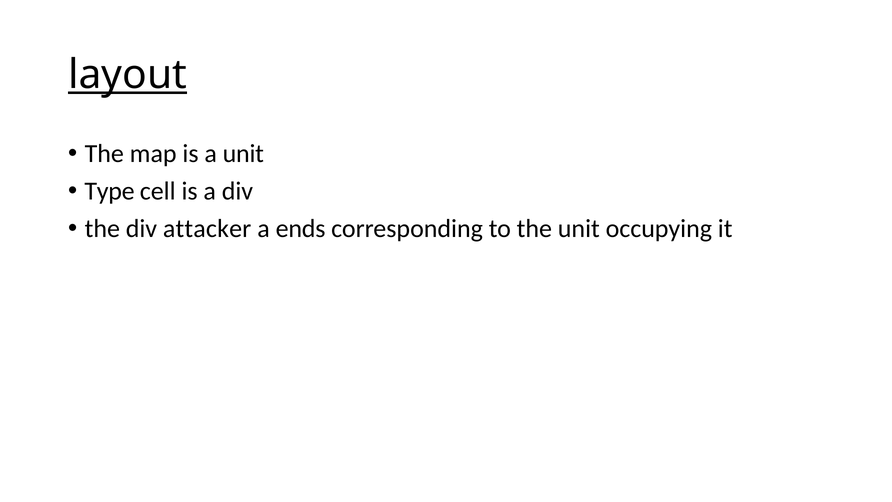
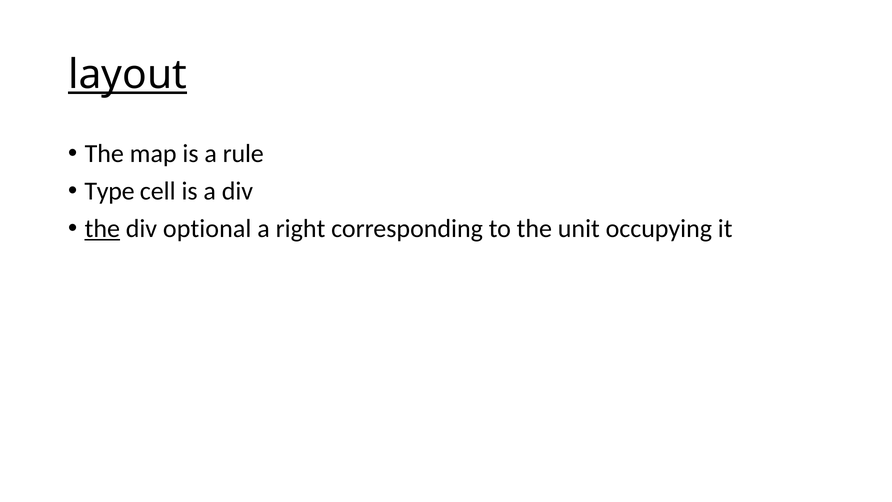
a unit: unit -> rule (243, 154)
the underline: none -> present (102, 228)
attacker: attacker -> optional (207, 228)
ends: ends -> right (300, 228)
